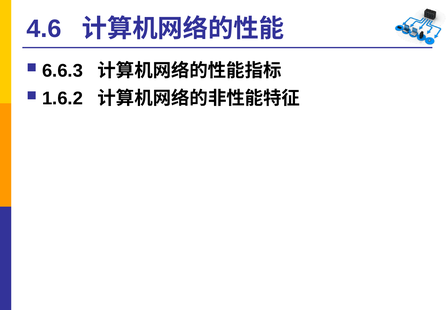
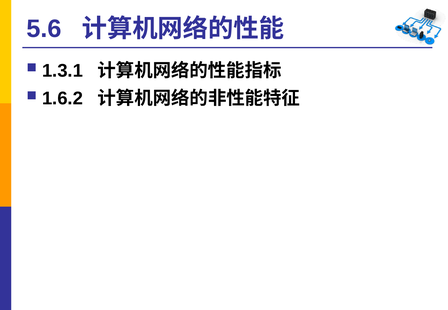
4.6: 4.6 -> 5.6 (44, 29)
6.6.3: 6.6.3 -> 1.3.1 (62, 71)
